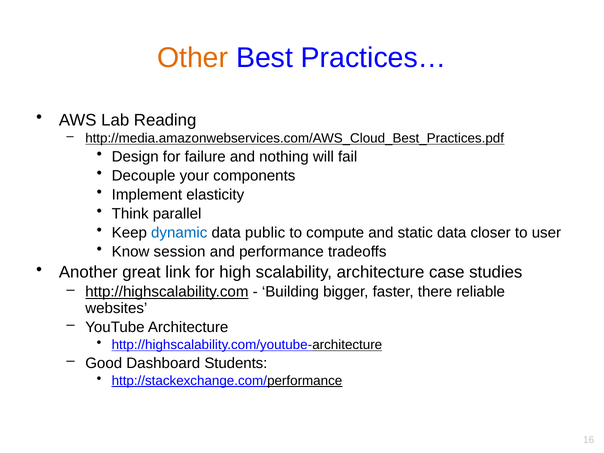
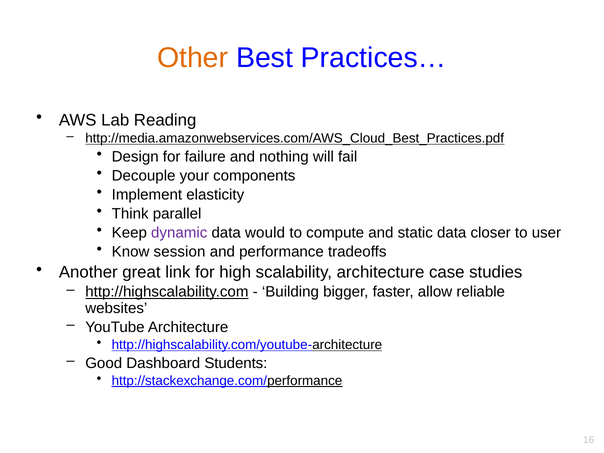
dynamic colour: blue -> purple (179, 233)
public: public -> would (265, 233)
there: there -> allow (435, 292)
